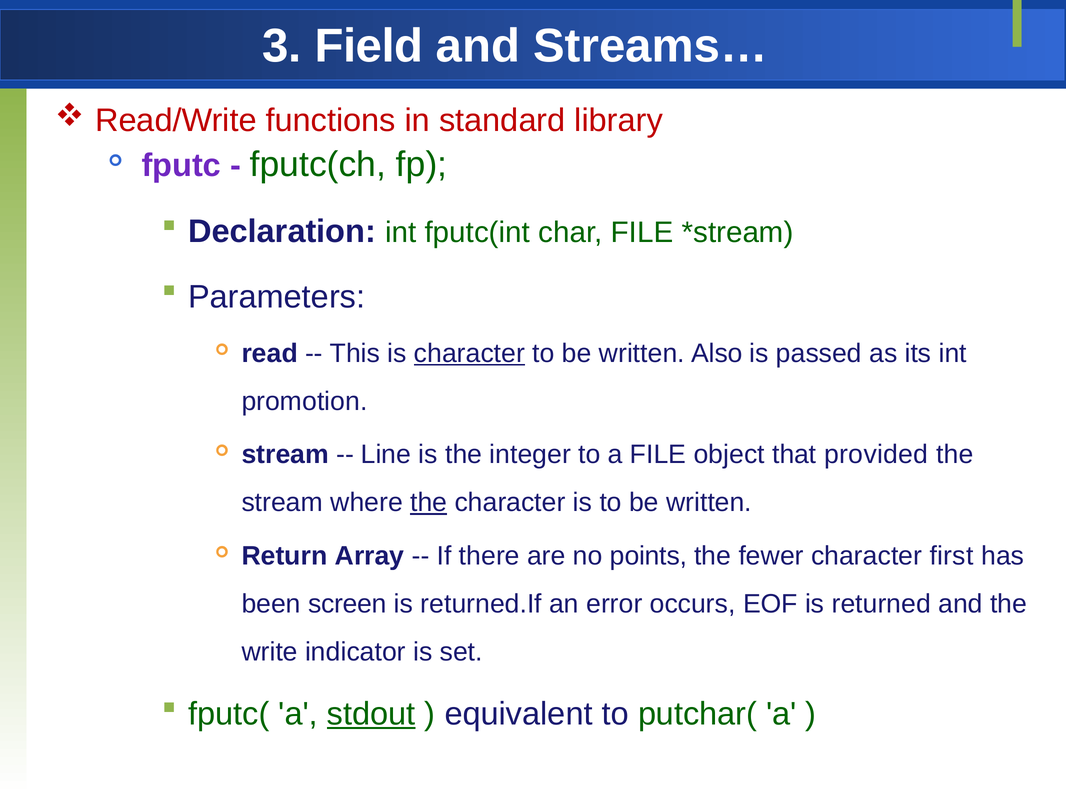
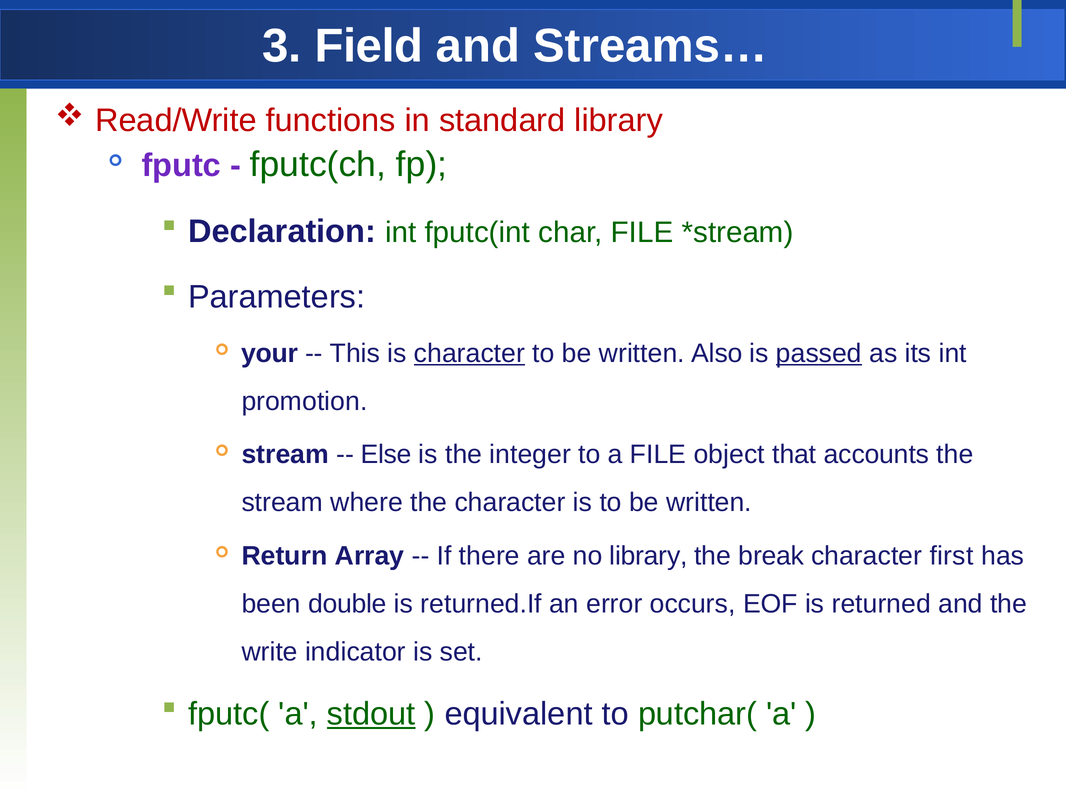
read: read -> your (270, 353)
passed underline: none -> present (819, 353)
Line: Line -> Else (386, 454)
provided: provided -> accounts (876, 454)
the underline: present -> none (429, 502)
no points: points -> library (648, 556)
fewer: fewer -> break (771, 556)
screen: screen -> double (347, 604)
